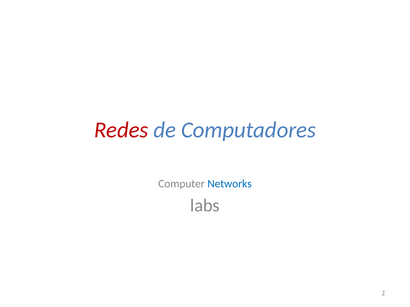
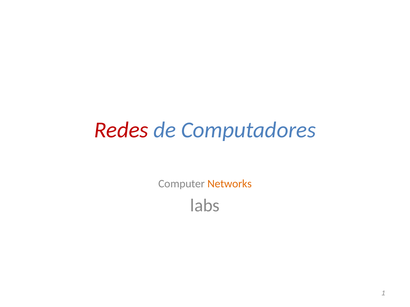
Networks colour: blue -> orange (230, 184)
